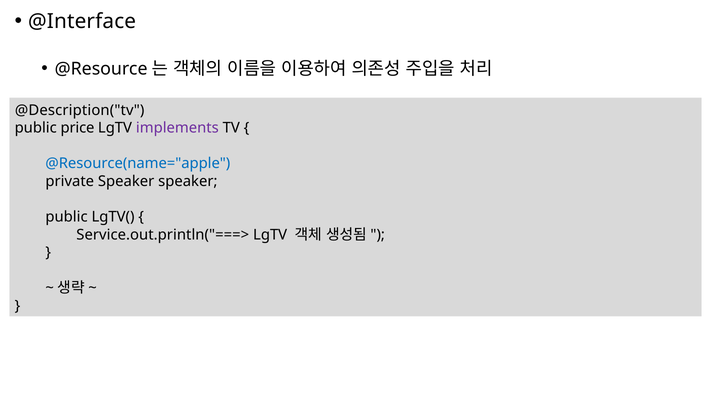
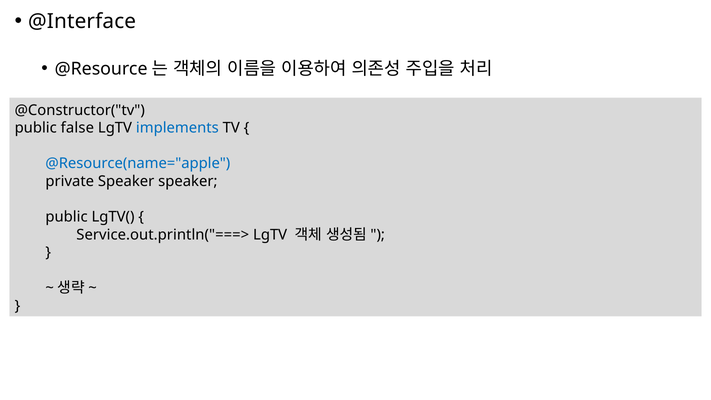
@Description("tv: @Description("tv -> @Constructor("tv (80, 110)
price: price -> false (77, 128)
implements colour: purple -> blue (177, 128)
